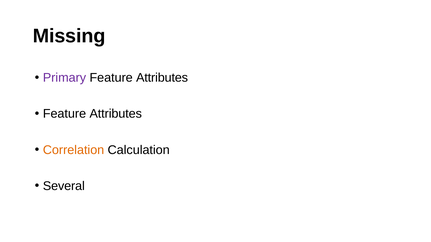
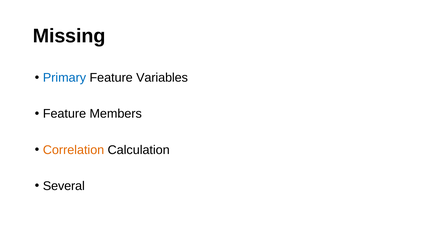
Primary colour: purple -> blue (64, 78)
Attributes: Attributes -> Variables (162, 78)
Attributes: Attributes -> Members (116, 114)
